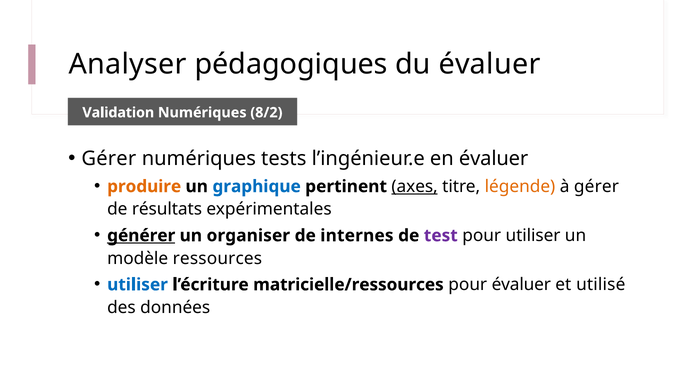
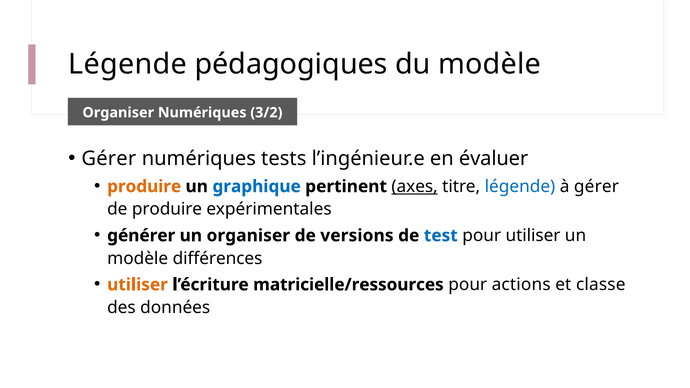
Analyser: Analyser -> Légende (128, 64)
du évaluer: évaluer -> modèle (490, 64)
Validation: Validation -> Organiser (118, 113)
8/2: 8/2 -> 3/2 (266, 113)
légende colour: orange -> blue (520, 187)
de résultats: résultats -> produire (167, 209)
générer underline: present -> none (141, 236)
internes: internes -> versions (357, 236)
test colour: purple -> blue (441, 236)
ressources: ressources -> différences (218, 258)
utiliser colour: blue -> orange (138, 285)
pour évaluer: évaluer -> actions (521, 285)
utilisé: utilisé -> classe (601, 285)
